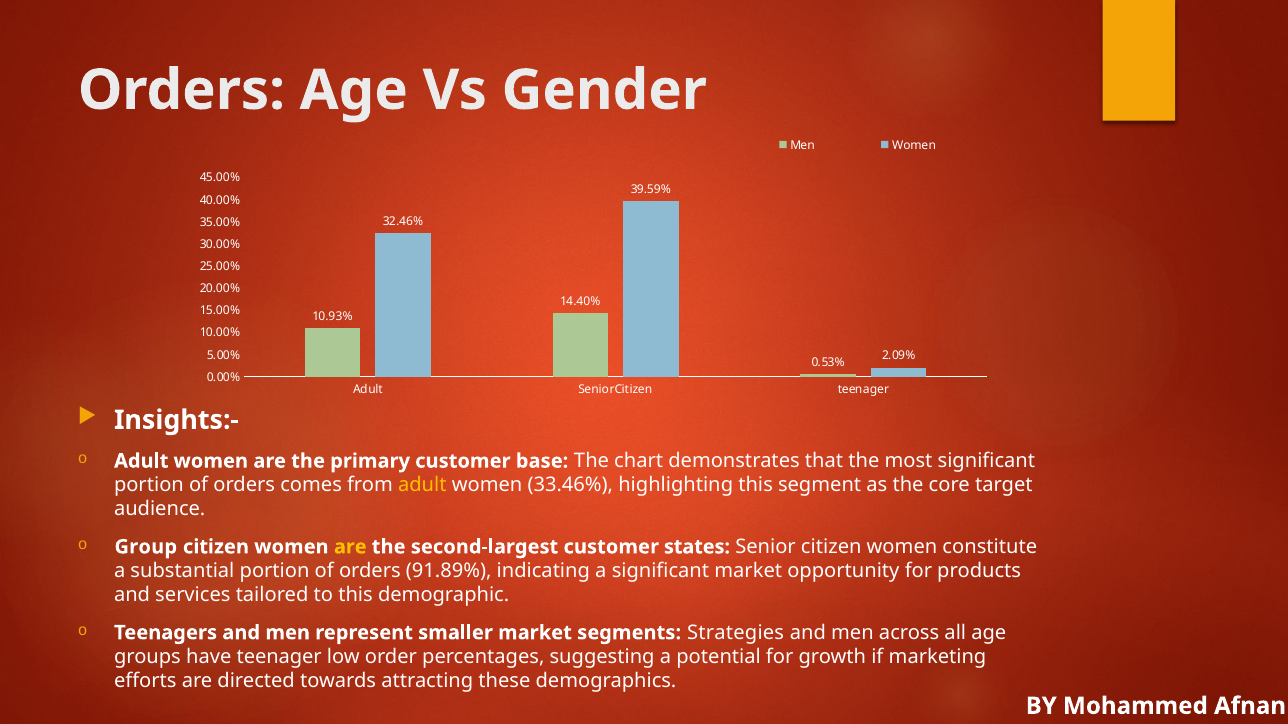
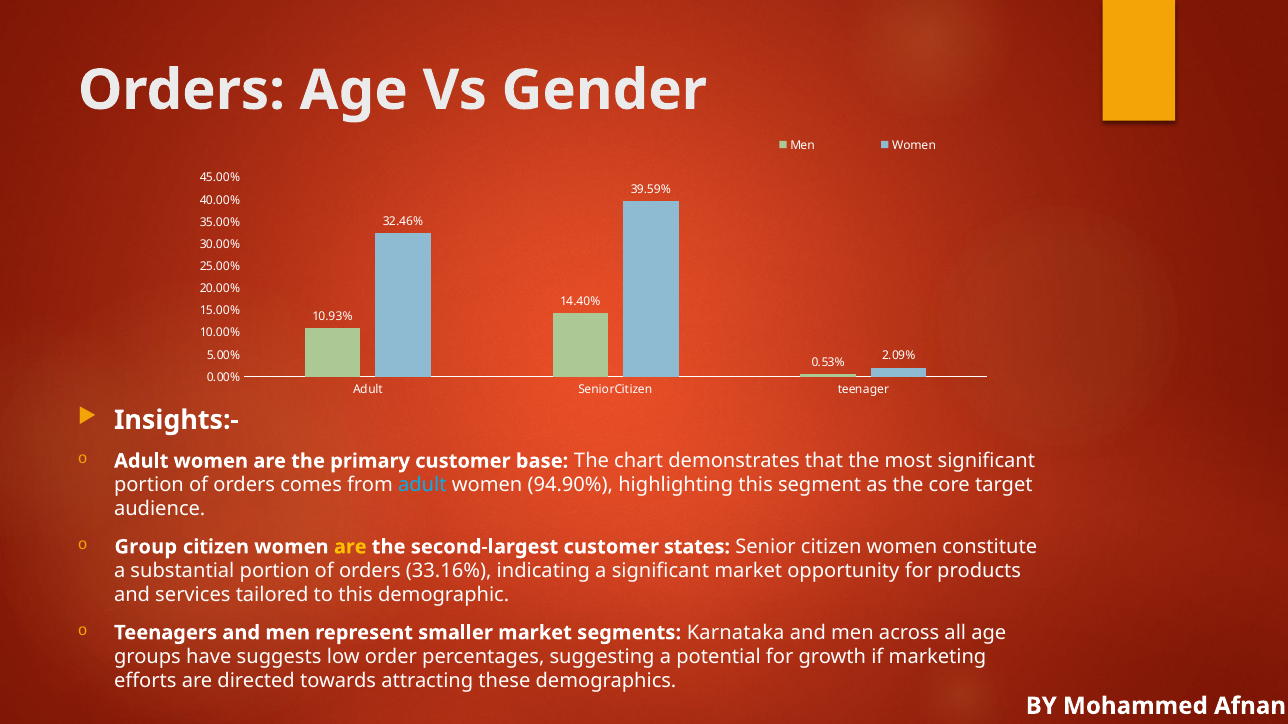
adult colour: yellow -> light blue (422, 485)
33.46%: 33.46% -> 94.90% (570, 485)
91.89%: 91.89% -> 33.16% (449, 571)
Strategies: Strategies -> Karnataka (736, 633)
have teenager: teenager -> suggests (279, 657)
